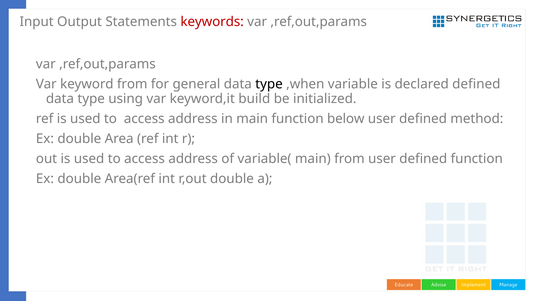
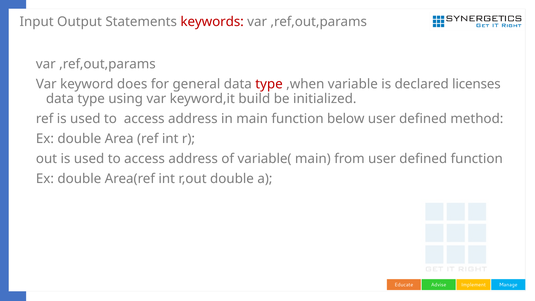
keyword from: from -> does (132, 84)
type colour: black -> red (269, 84)
declared defined: defined -> licenses (476, 84)
